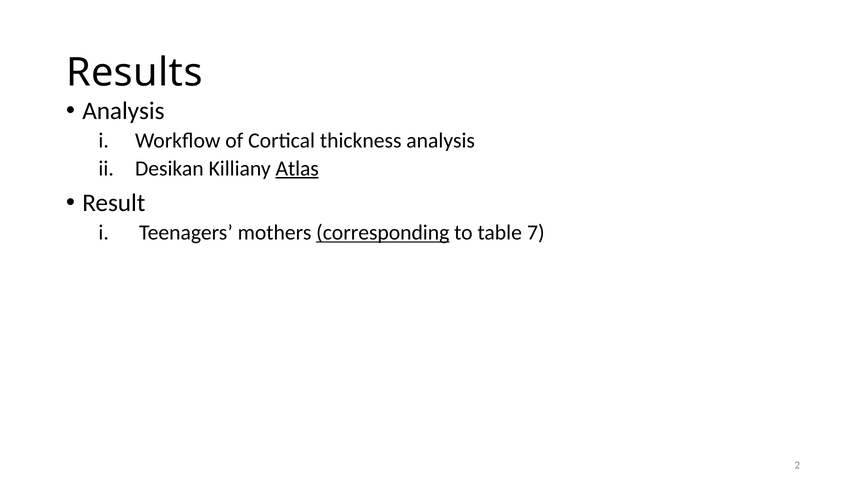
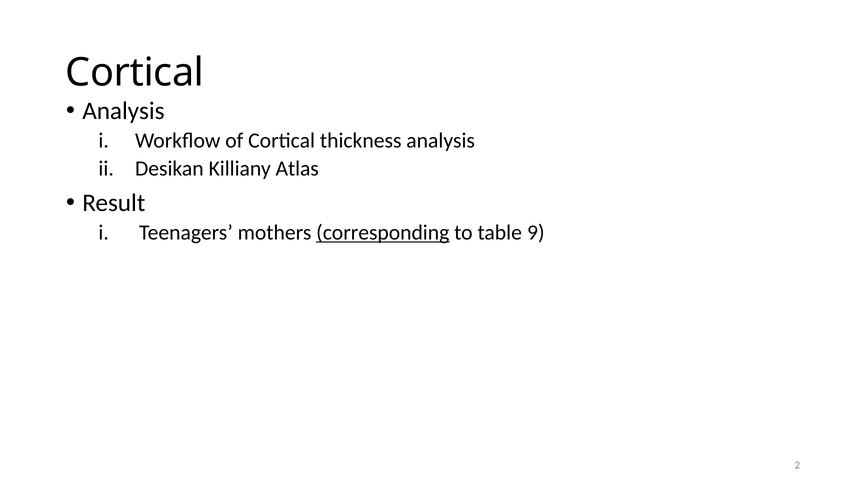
Results: Results -> Cortical (135, 73)
Atlas underline: present -> none (297, 169)
7: 7 -> 9 (536, 233)
